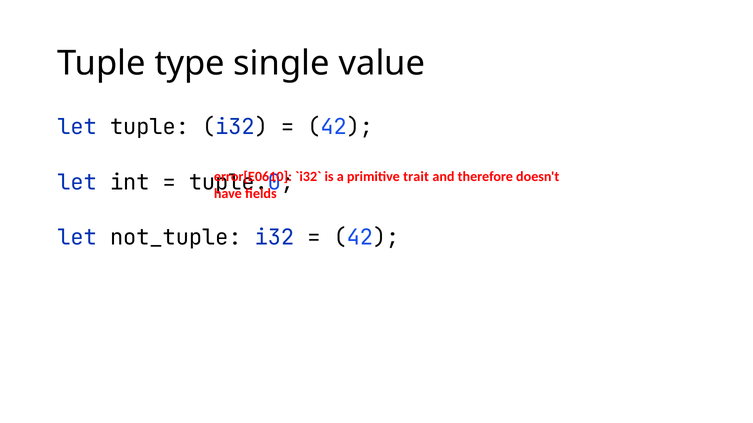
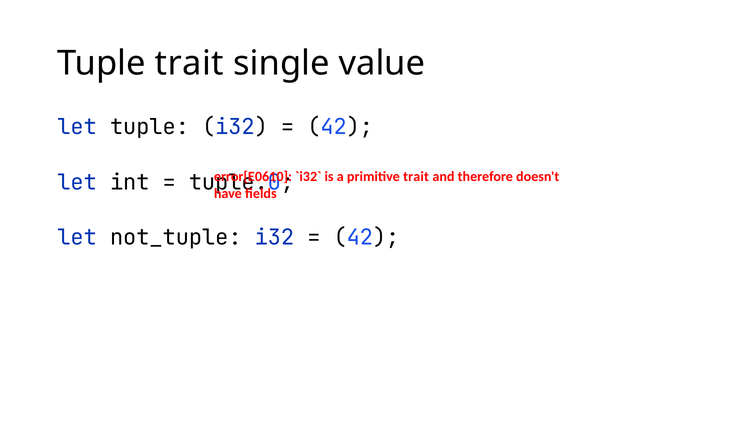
Tuple type: type -> trait (189, 63)
